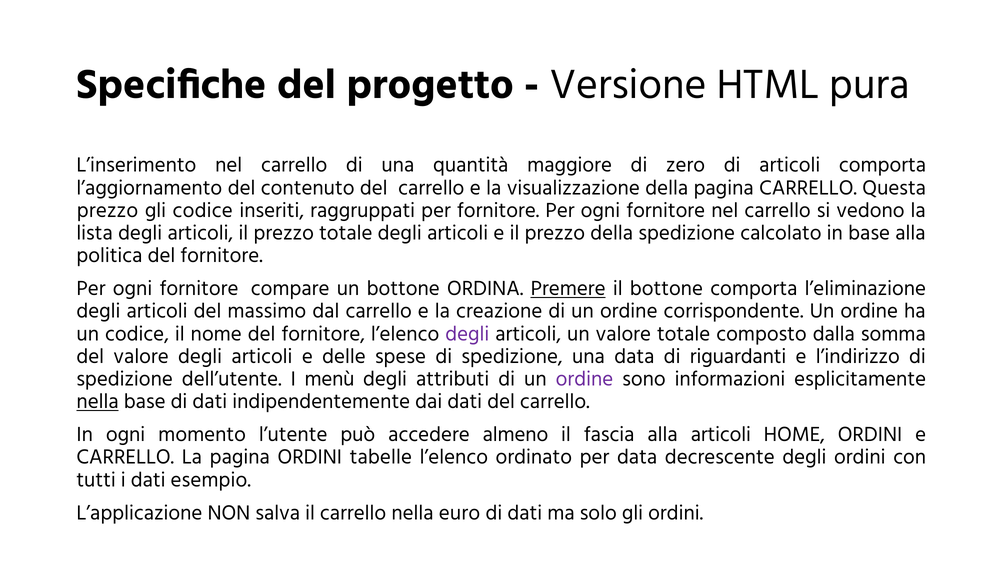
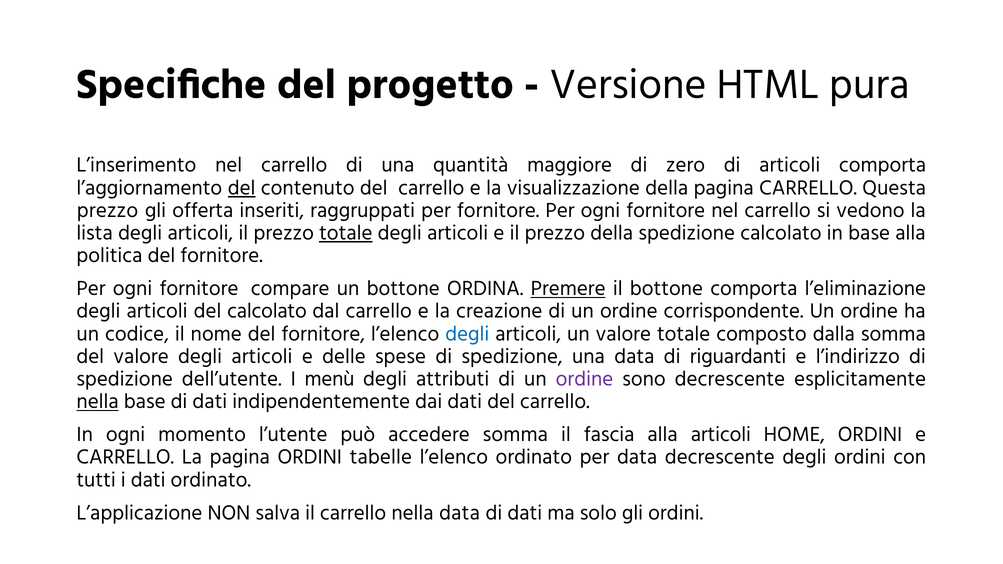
del underline: none -> present (242, 188)
gli codice: codice -> offerta (203, 210)
totale underline: none -> present (346, 233)
del massimo: massimo -> calcolato (267, 311)
degli colour: purple -> blue (467, 334)
sono informazioni: informazioni -> decrescente (730, 379)
accedere almeno: almeno -> somma (515, 435)
dati esempio: esempio -> ordinato (211, 480)
nella euro: euro -> data (460, 513)
